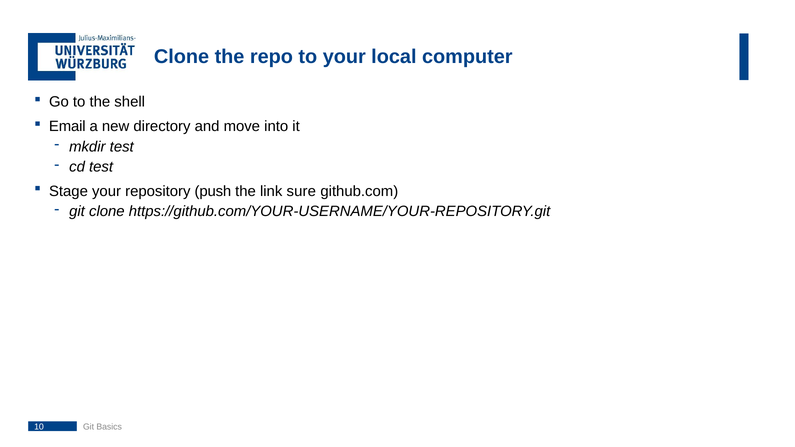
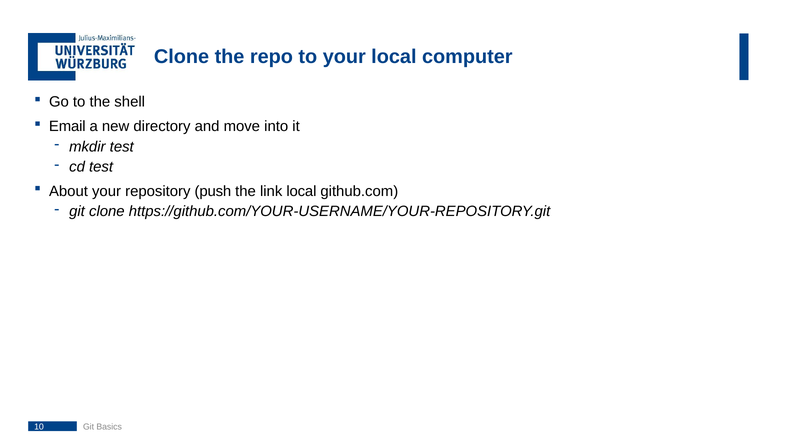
Stage: Stage -> About (68, 191)
link sure: sure -> local (301, 191)
